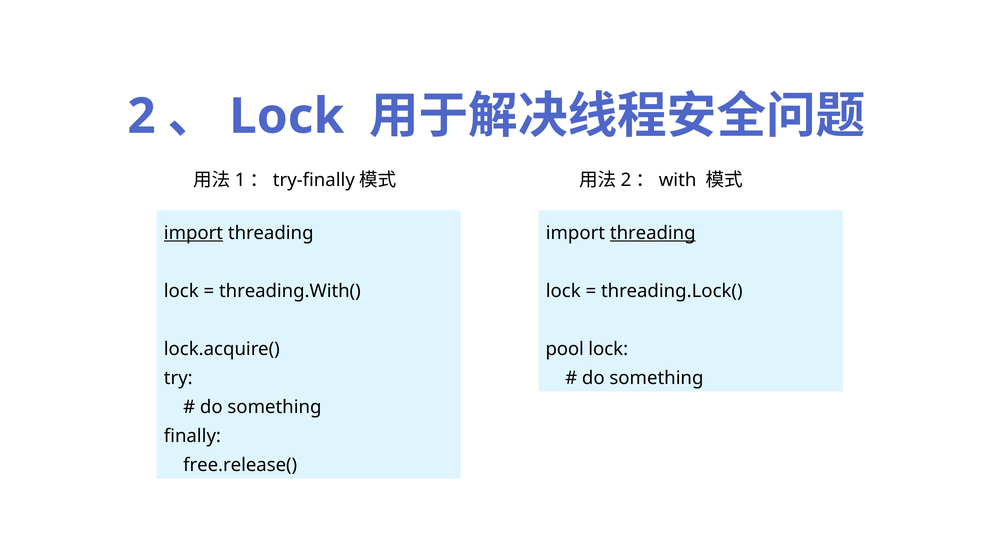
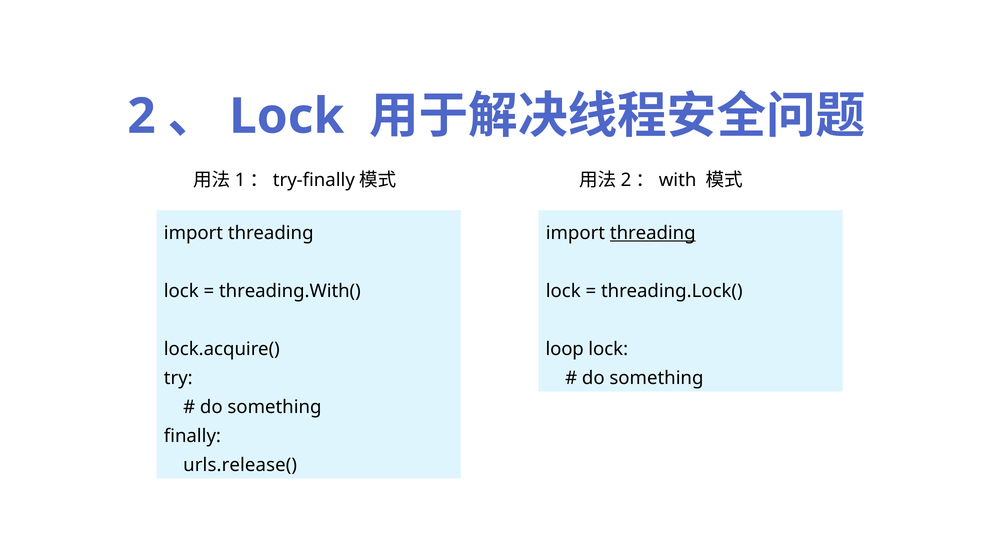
import underline: present -> none (193, 233)
pool: pool -> loop (565, 349)
free.release(: free.release( -> urls.release( (240, 465)
